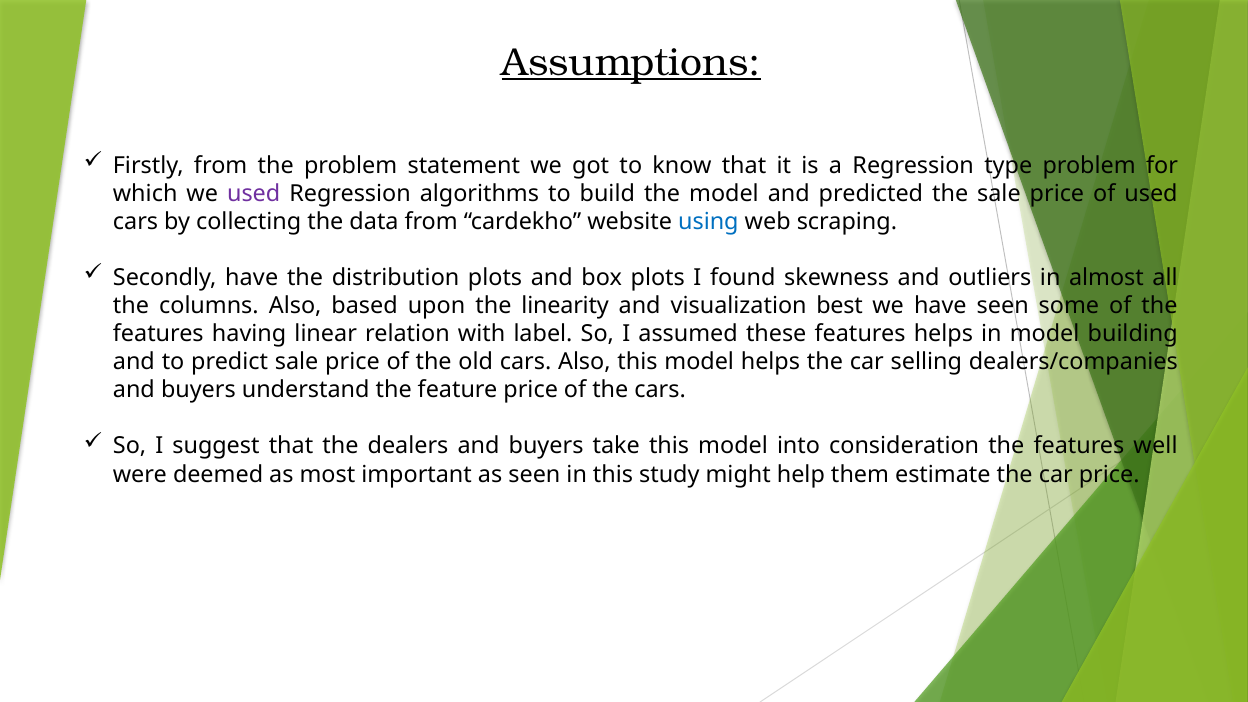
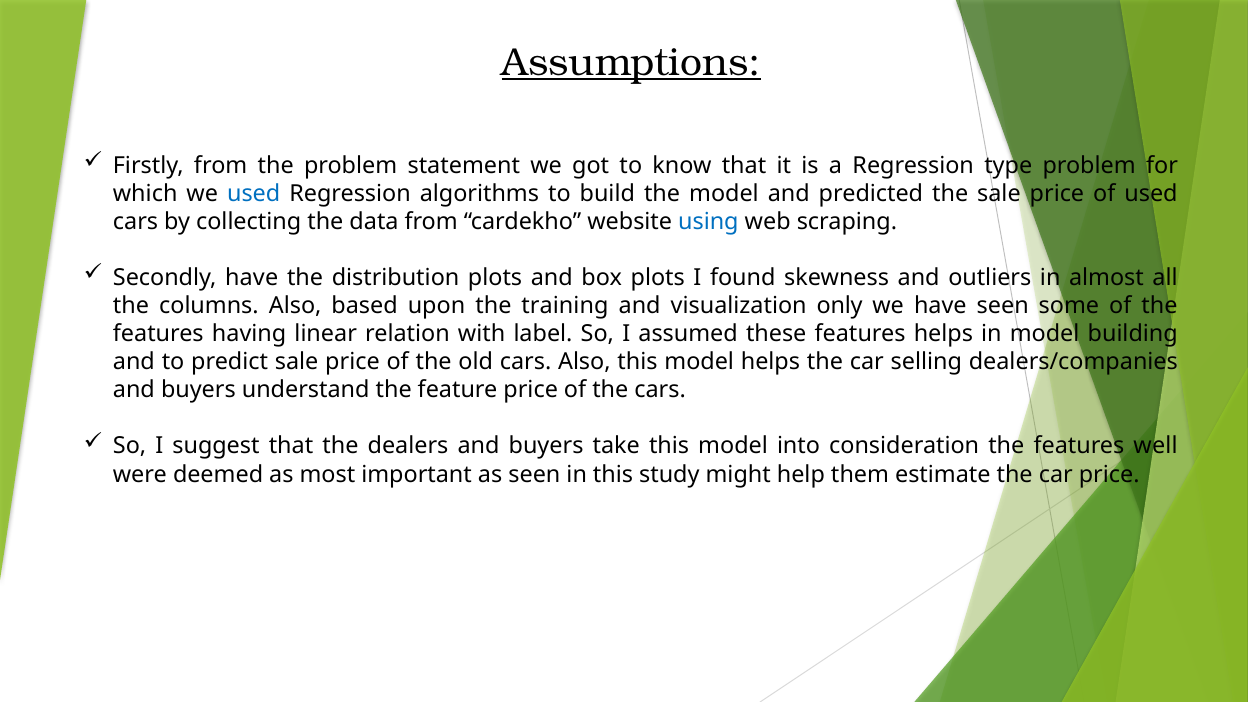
used colour: purple -> blue (254, 194)
linearity: linearity -> training (565, 306)
best: best -> only (840, 306)
